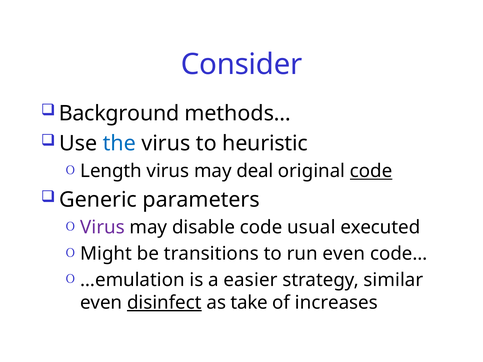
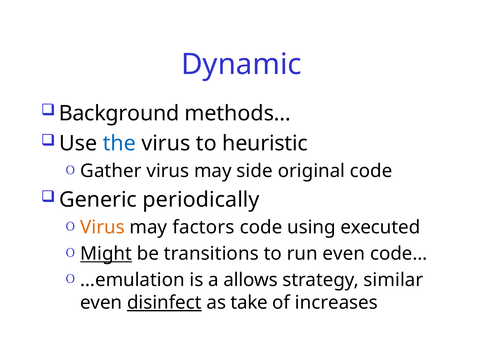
Consider: Consider -> Dynamic (241, 64)
Length: Length -> Gather (111, 171)
deal: deal -> side (255, 171)
code underline: present -> none (371, 171)
parameters: parameters -> periodically (201, 200)
Virus colour: purple -> orange (103, 228)
disable: disable -> factors (203, 228)
usual: usual -> using (311, 228)
Might underline: none -> present (106, 254)
easier: easier -> allows (251, 280)
